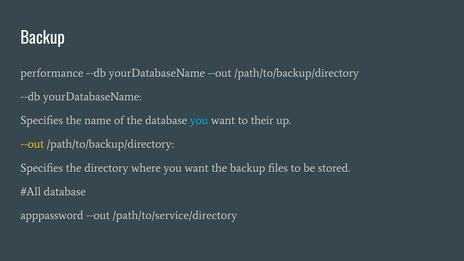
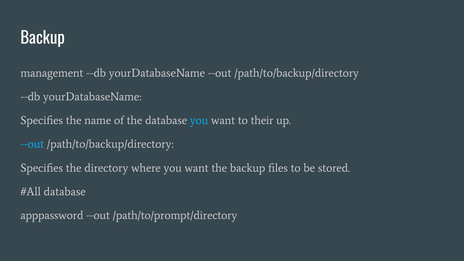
performance: performance -> management (52, 73)
--out colour: yellow -> light blue (32, 144)
/path/to/service/directory: /path/to/service/directory -> /path/to/prompt/directory (175, 215)
